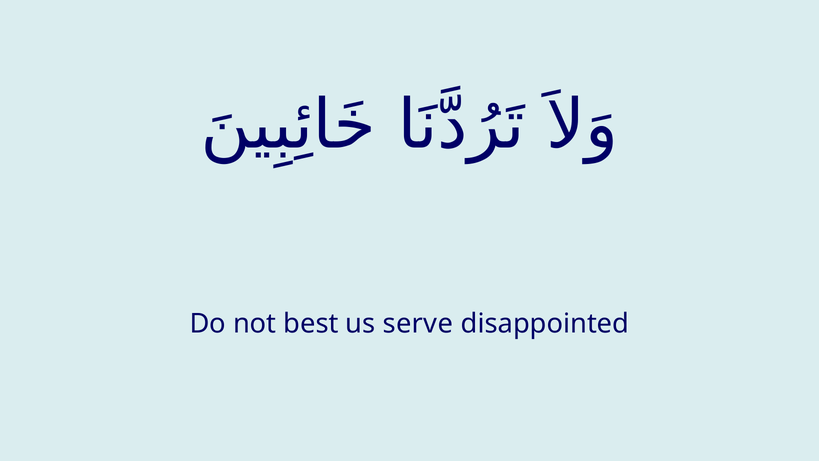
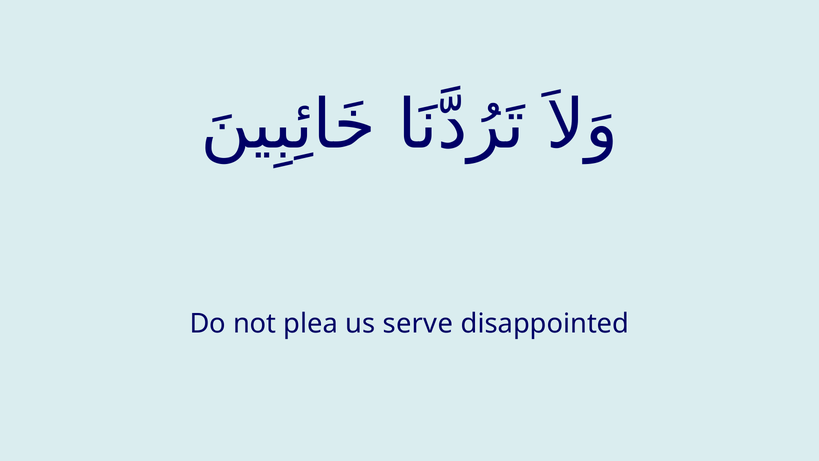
best: best -> plea (311, 323)
